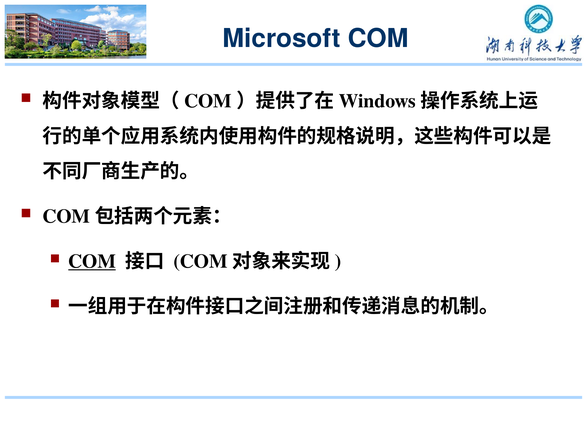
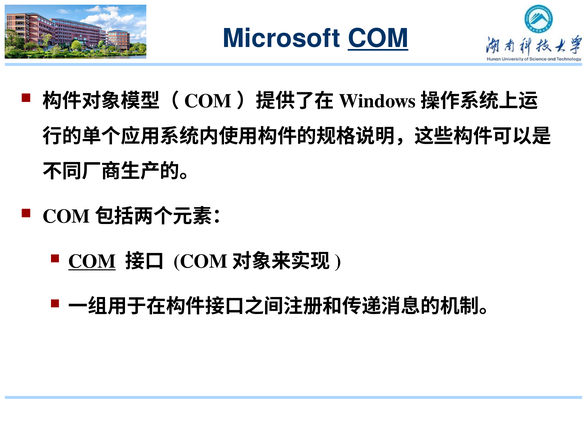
COM underline: none -> present (378, 39)
